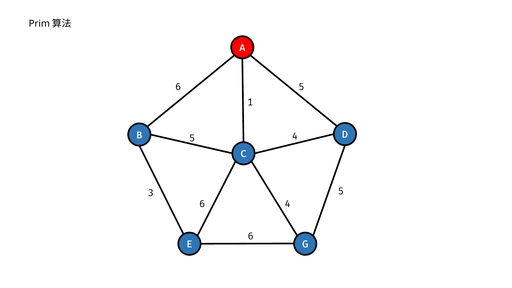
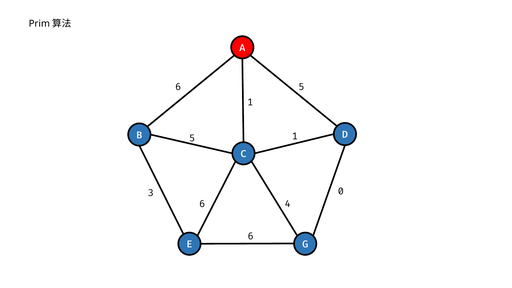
5 4: 4 -> 1 (295, 136)
3 5: 5 -> 0 (341, 191)
